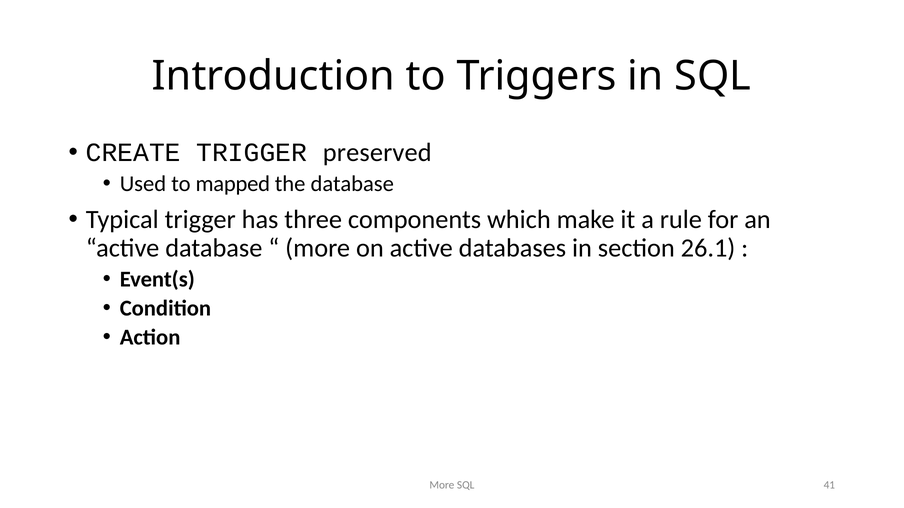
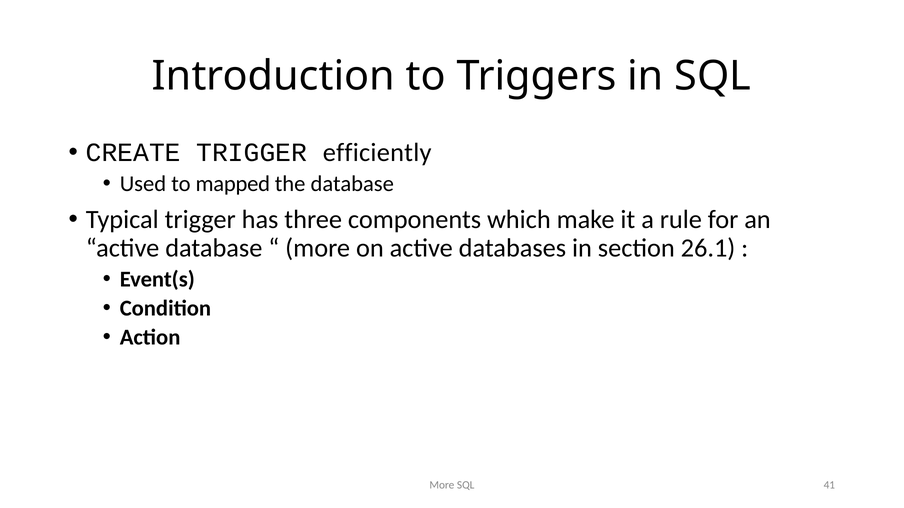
preserved: preserved -> efficiently (377, 153)
